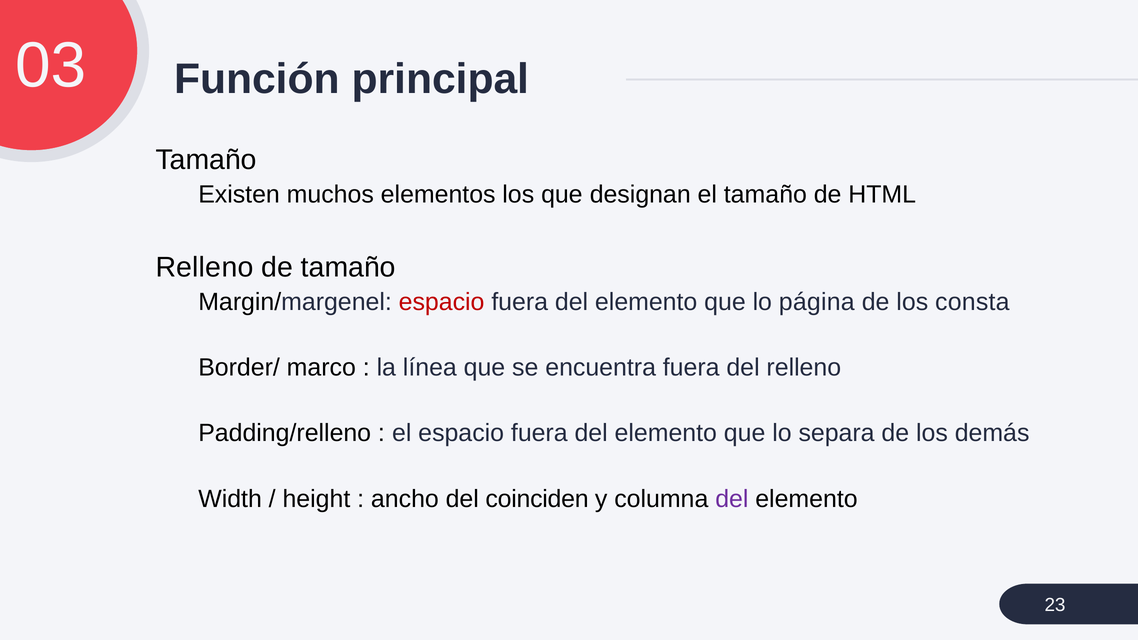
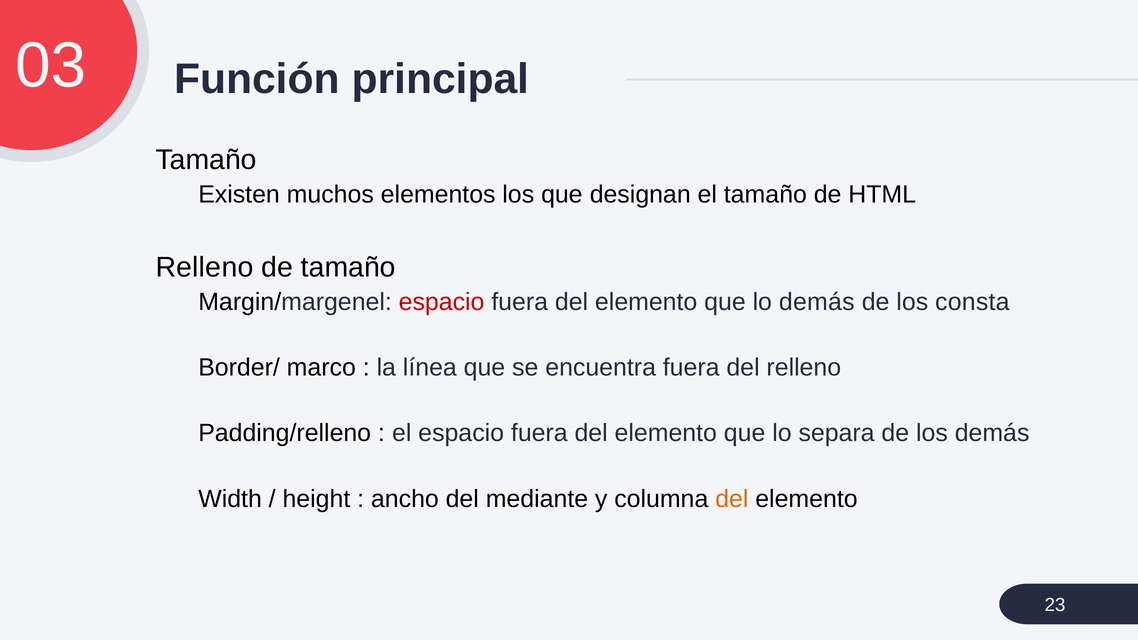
lo página: página -> demás (817, 302)
coinciden: coinciden -> mediante (537, 499)
del colour: purple -> orange (732, 499)
